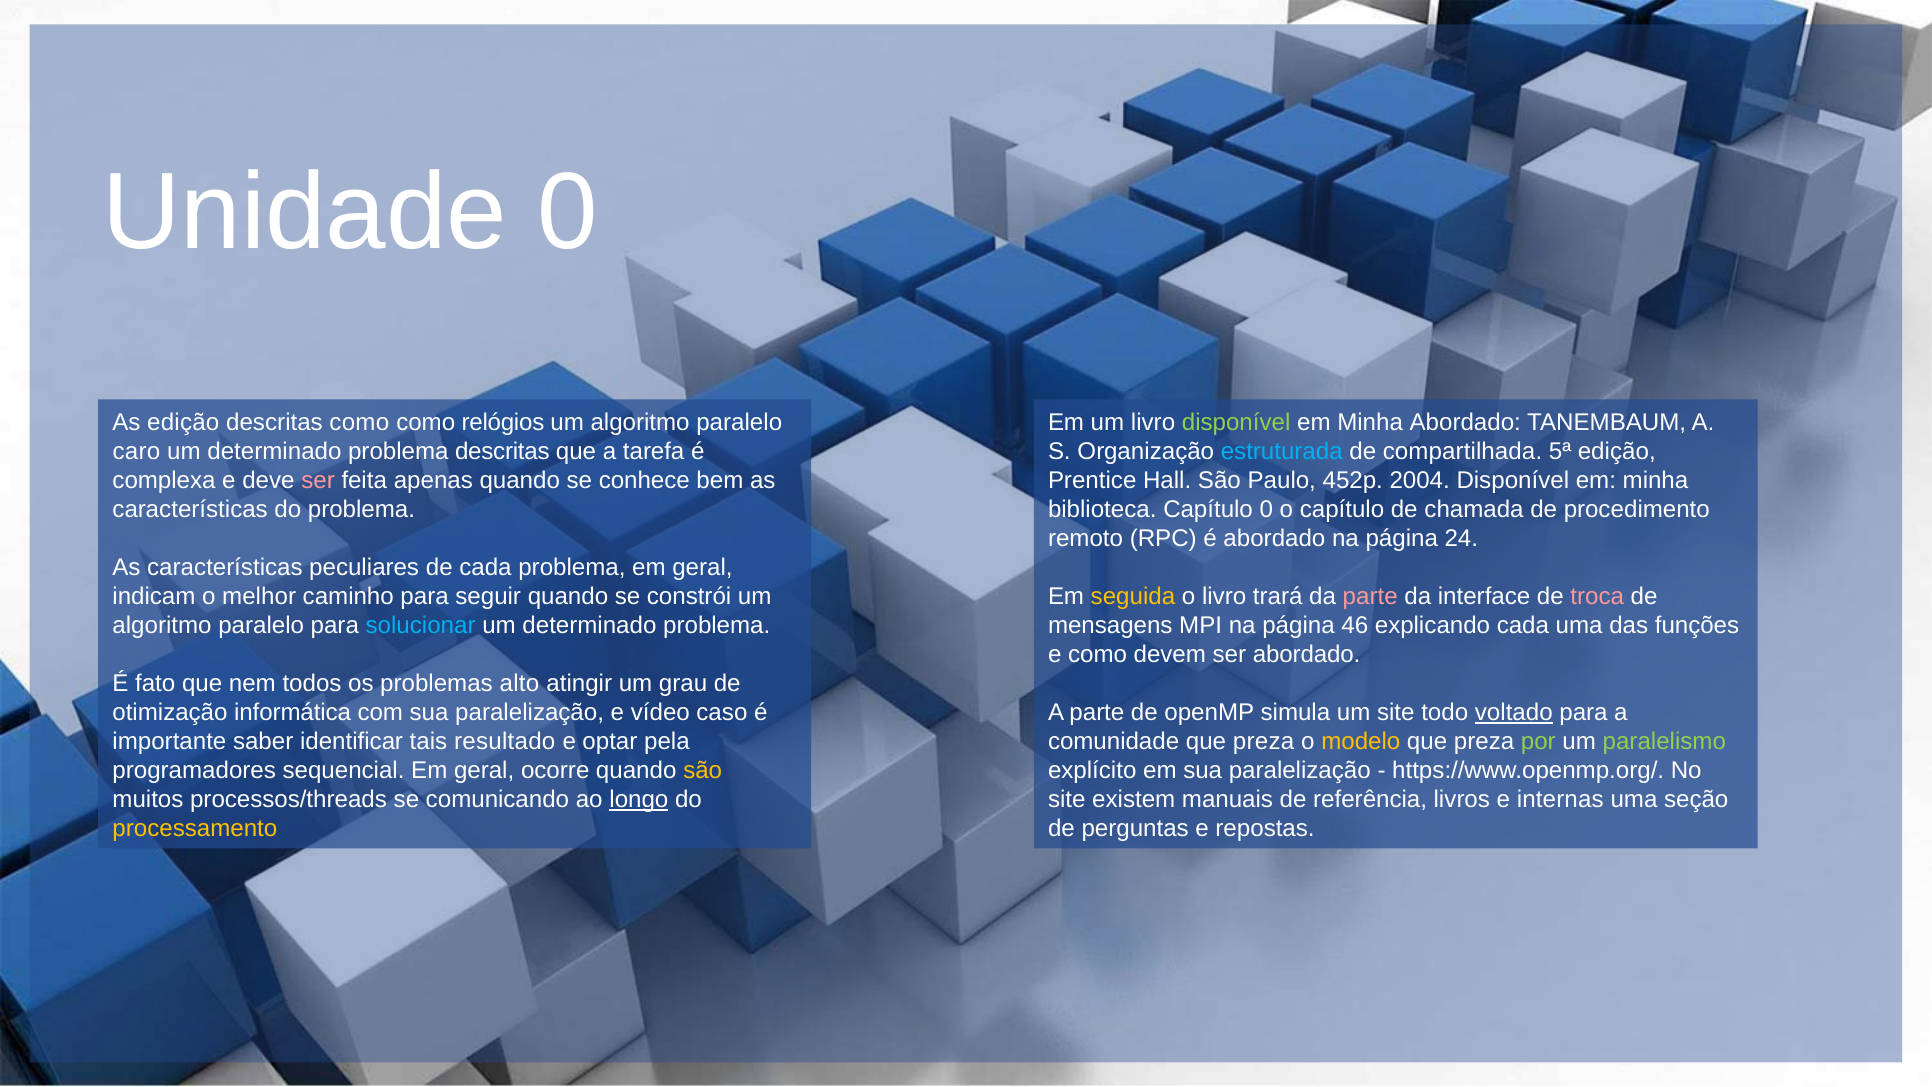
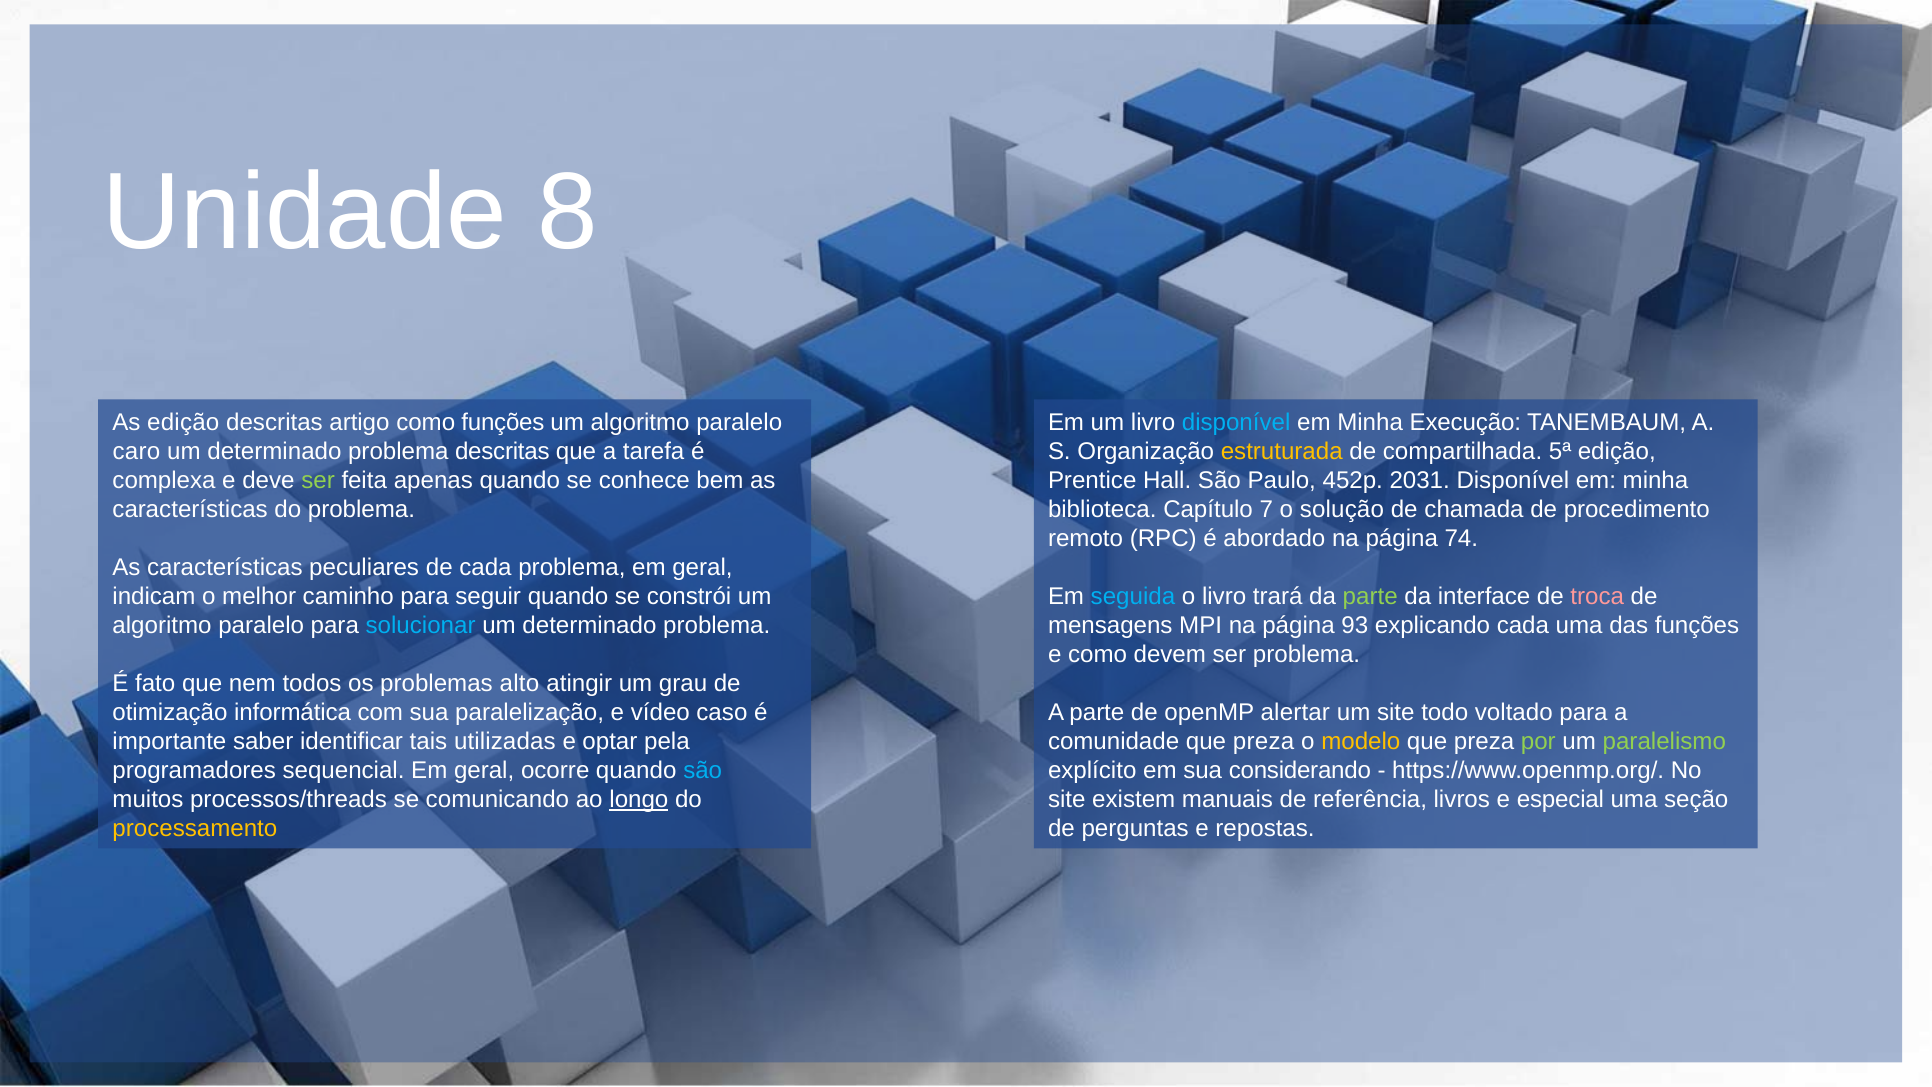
Unidade 0: 0 -> 8 (567, 212)
descritas como: como -> artigo (359, 423)
como relógios: relógios -> funções (503, 423)
disponível colour: light green -> light blue (1236, 423)
Minha Abordado: Abordado -> Execução (1465, 423)
estruturada colour: light blue -> yellow (1282, 452)
ser colour: pink -> light green (318, 481)
2004: 2004 -> 2031 (1420, 481)
Capítulo 0: 0 -> 7 (1266, 510)
o capítulo: capítulo -> solução (1342, 510)
24: 24 -> 74 (1461, 538)
seguida colour: yellow -> light blue (1133, 596)
parte colour: pink -> light green (1370, 596)
46: 46 -> 93 (1355, 625)
ser abordado: abordado -> problema (1307, 654)
simula: simula -> alertar (1295, 712)
voltado underline: present -> none (1514, 712)
resultado: resultado -> utilizadas (505, 741)
são colour: yellow -> light blue (703, 770)
em sua paralelização: paralelização -> considerando (1300, 770)
internas: internas -> especial (1560, 799)
